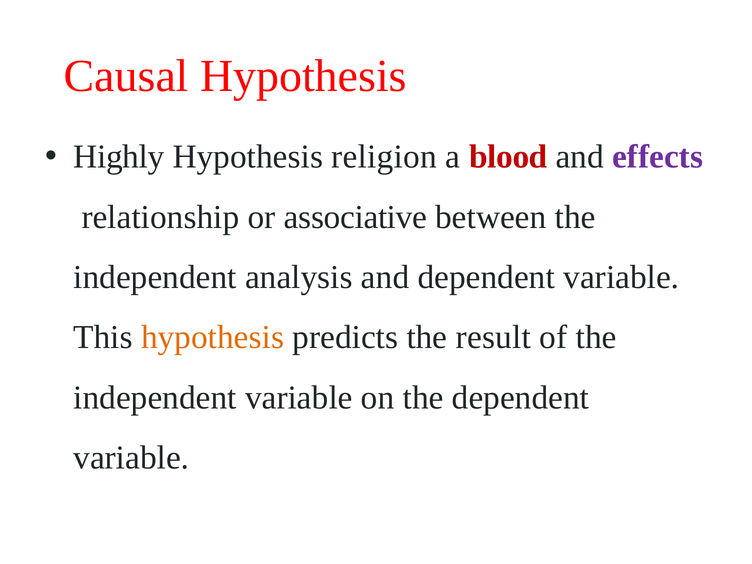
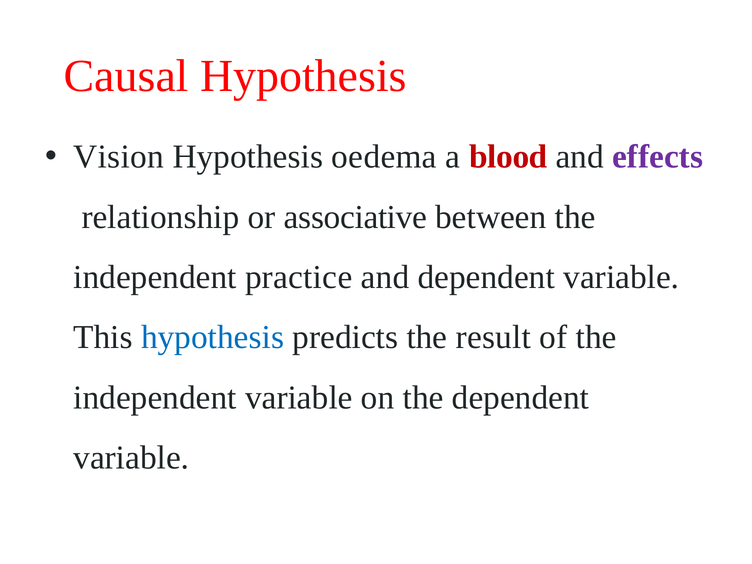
Highly: Highly -> Vision (119, 157)
religion: religion -> oedema (384, 157)
analysis: analysis -> practice (299, 277)
hypothesis colour: orange -> blue (213, 337)
